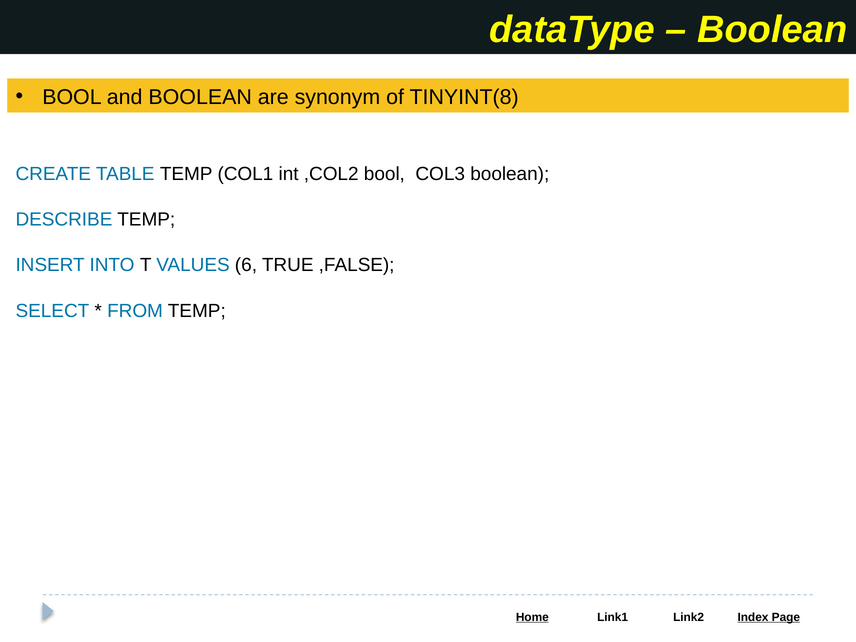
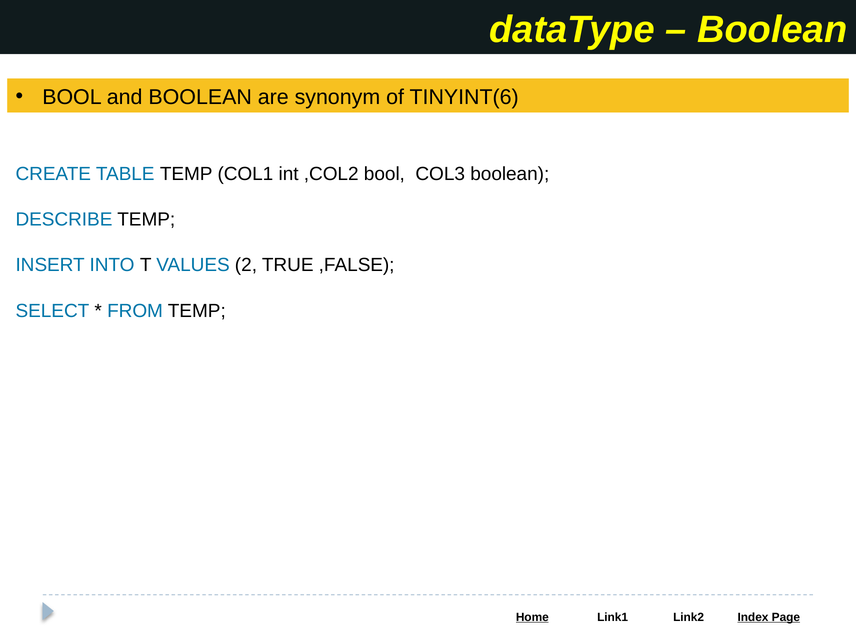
TINYINT(8: TINYINT(8 -> TINYINT(6 (464, 97)
6: 6 -> 2 (246, 265)
